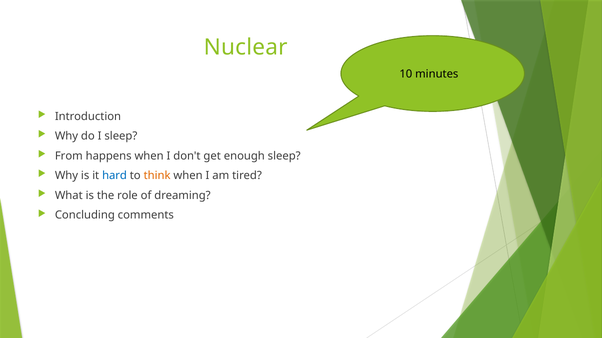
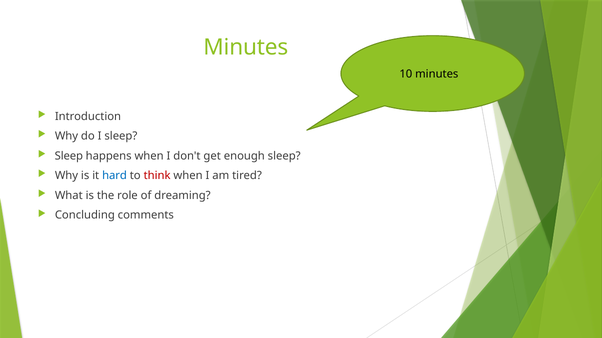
Nuclear: Nuclear -> Minutes (246, 47)
From: From -> Sleep (69, 156)
think colour: orange -> red (157, 176)
